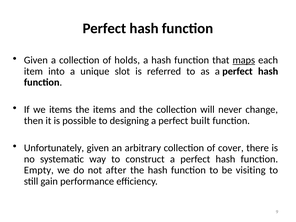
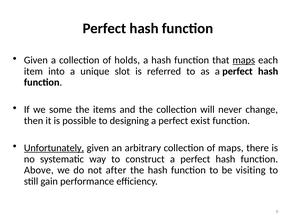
we items: items -> some (61, 110)
built: built -> exist (200, 121)
Unfortunately underline: none -> present (54, 148)
of cover: cover -> maps (231, 148)
Empty: Empty -> Above (39, 170)
